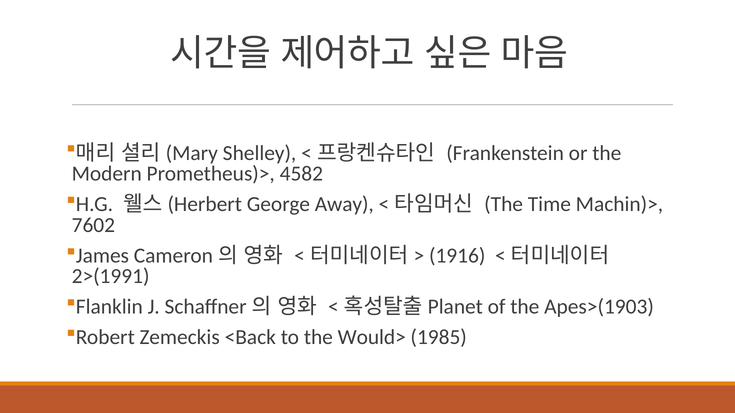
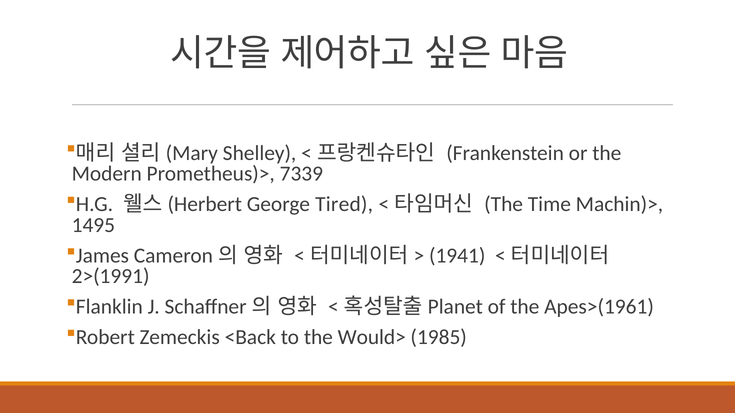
4582: 4582 -> 7339 (301, 174)
Away: Away -> Tired (344, 205)
7602: 7602 -> 1495 (93, 225)
1916: 1916 -> 1941 (457, 256)
Apes>(1903: Apes>(1903 -> Apes>(1961 (599, 307)
